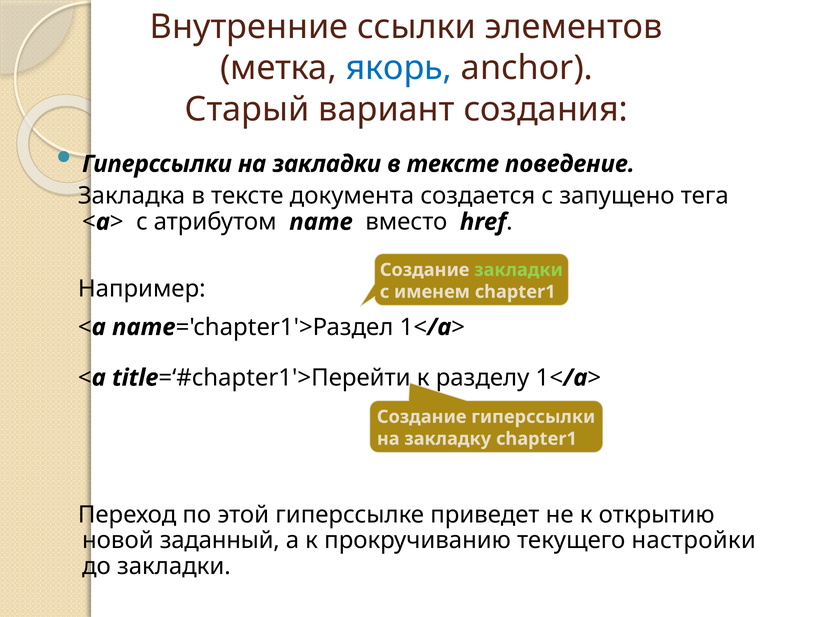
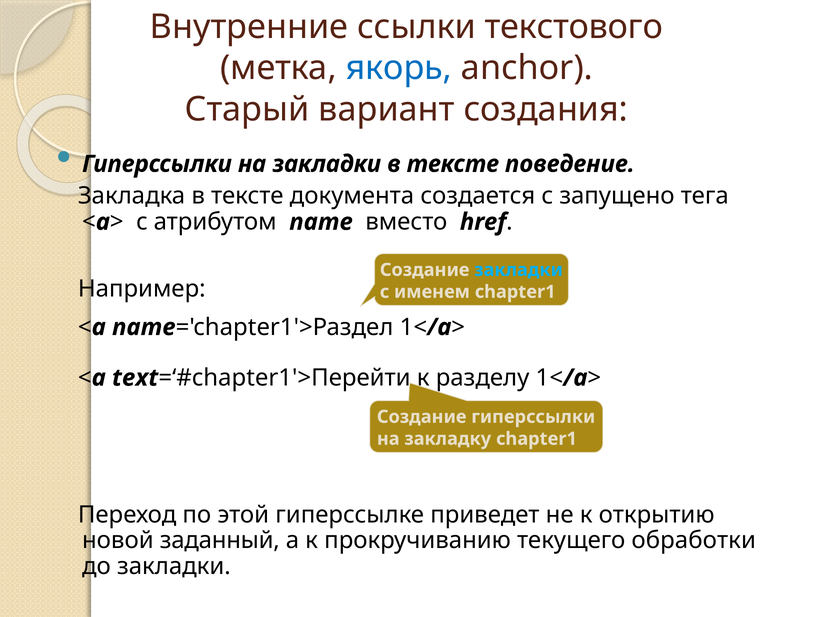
элементов: элементов -> текстового (574, 27)
закладки colour: light green -> light blue (519, 270)
title: title -> text (135, 377)
настройки: настройки -> обработки (694, 540)
